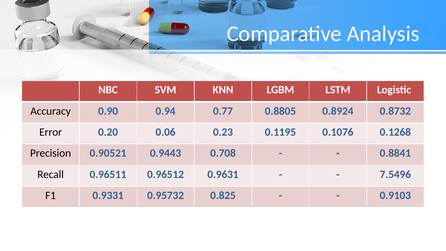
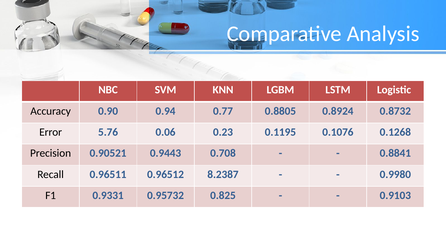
0.20: 0.20 -> 5.76 (108, 132)
0.9631: 0.9631 -> 8.2387 (223, 174)
7.5496: 7.5496 -> 0.9980 (395, 174)
